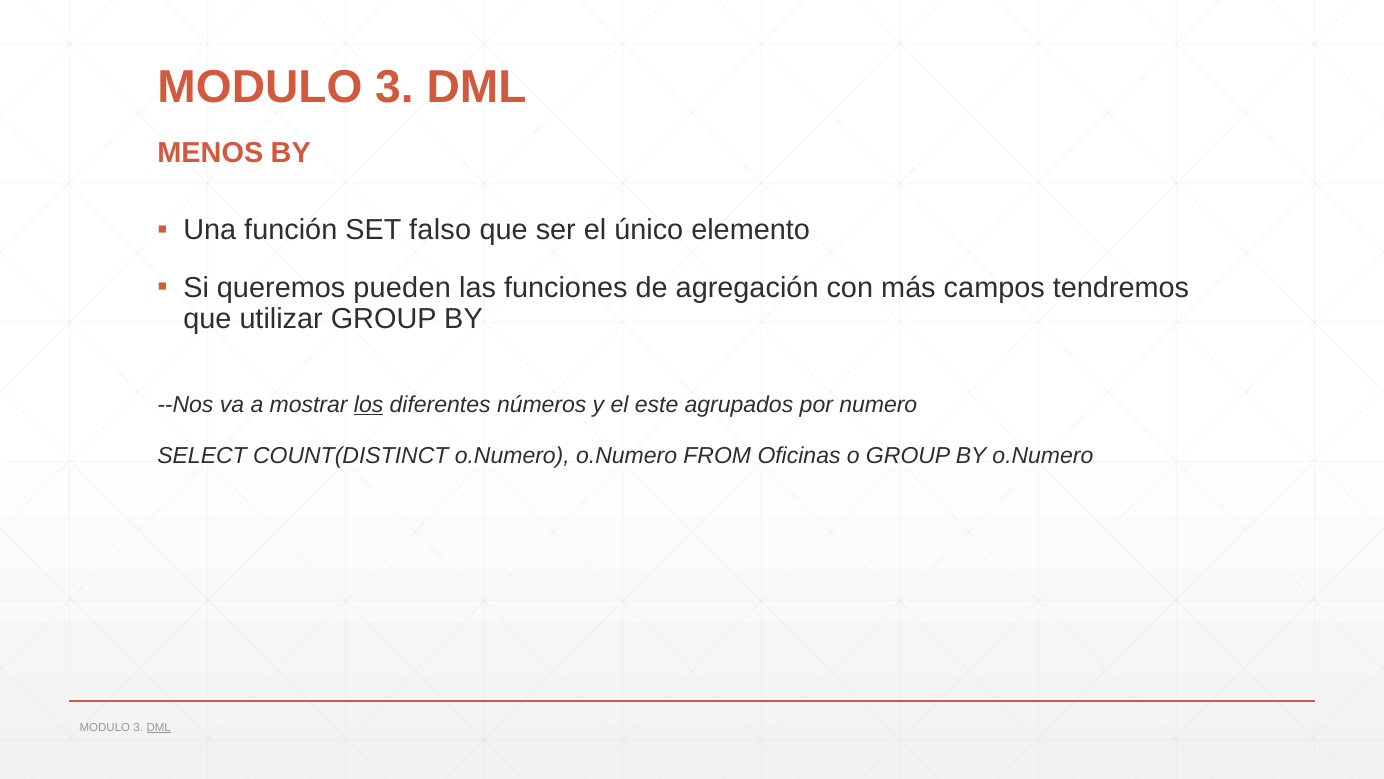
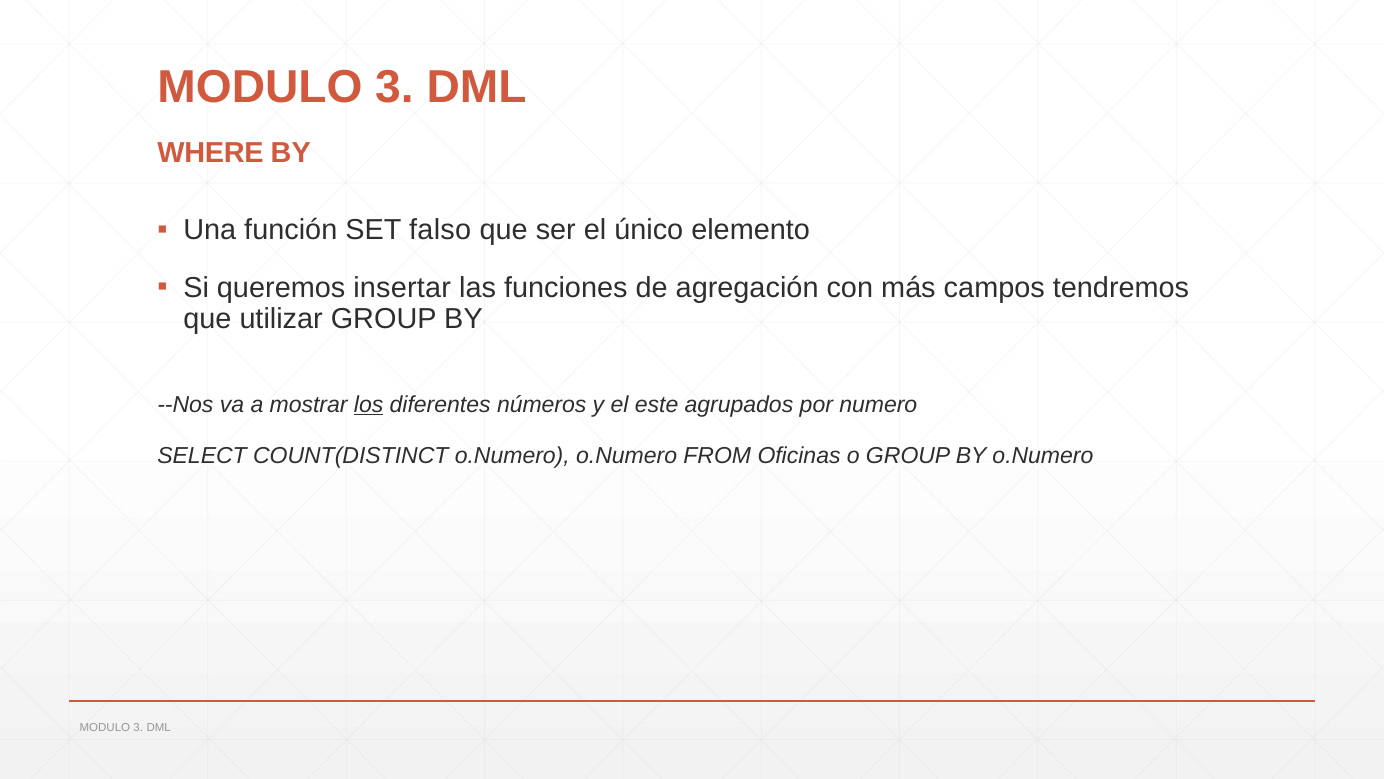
MENOS: MENOS -> WHERE (210, 153)
pueden: pueden -> insertar (402, 287)
DML underline: present -> none (159, 727)
